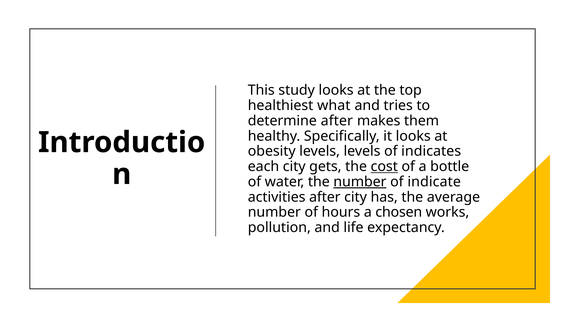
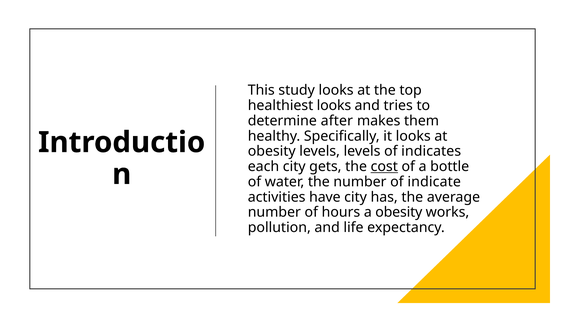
healthiest what: what -> looks (334, 105)
number underline: present -> none (360, 182)
activities after: after -> have (325, 197)
a chosen: chosen -> obesity (399, 212)
